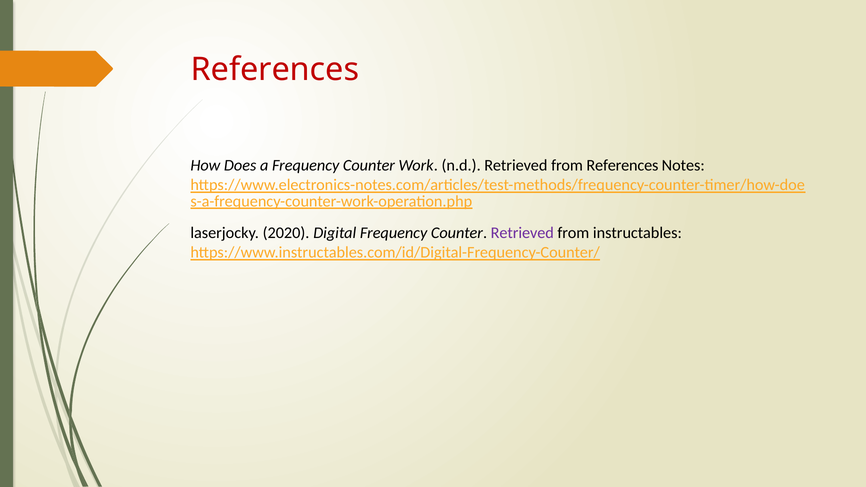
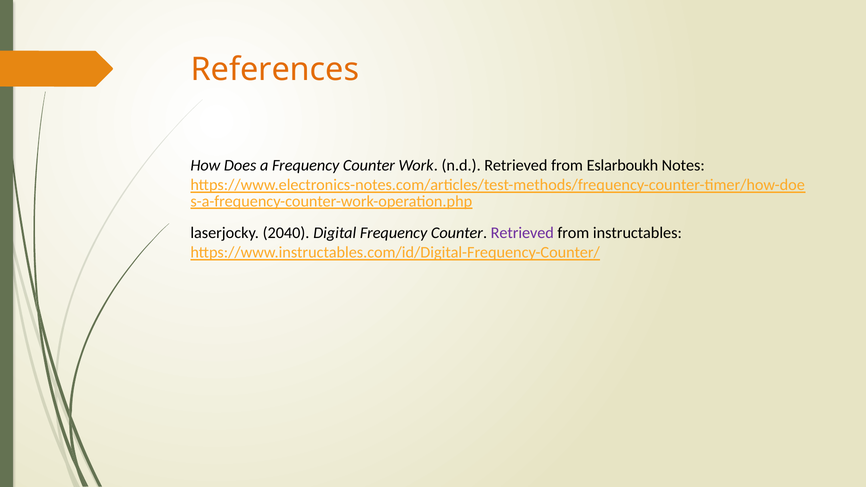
References colour: red -> orange (275, 69)
from References: References -> Eslarboukh (622, 166)
2020: 2020 -> 2040 (286, 233)
